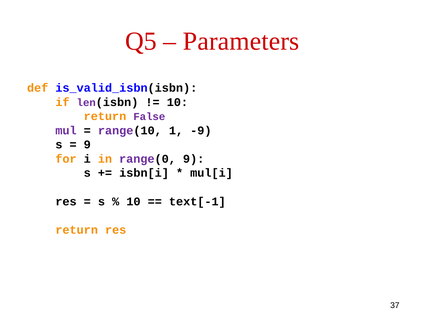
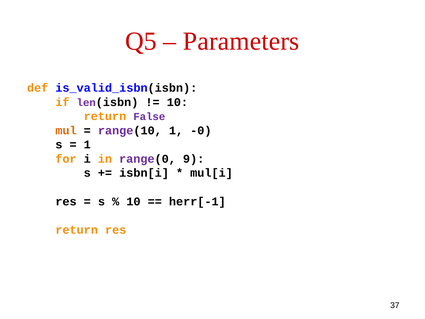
mul colour: purple -> orange (66, 130)
-9: -9 -> -0 (201, 130)
9: 9 -> 1 (87, 145)
text[-1: text[-1 -> herr[-1 (197, 201)
